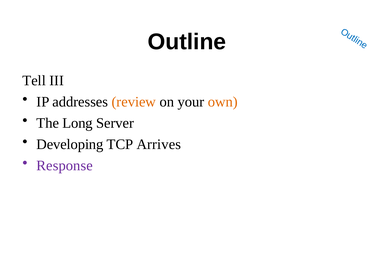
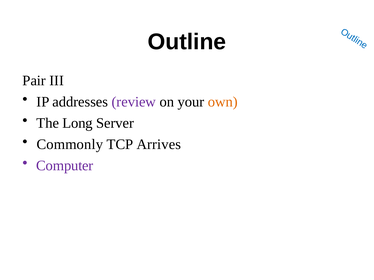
Tell: Tell -> Pair (34, 81)
review colour: orange -> purple (134, 102)
Developing: Developing -> Commonly (70, 145)
Response: Response -> Computer (65, 166)
